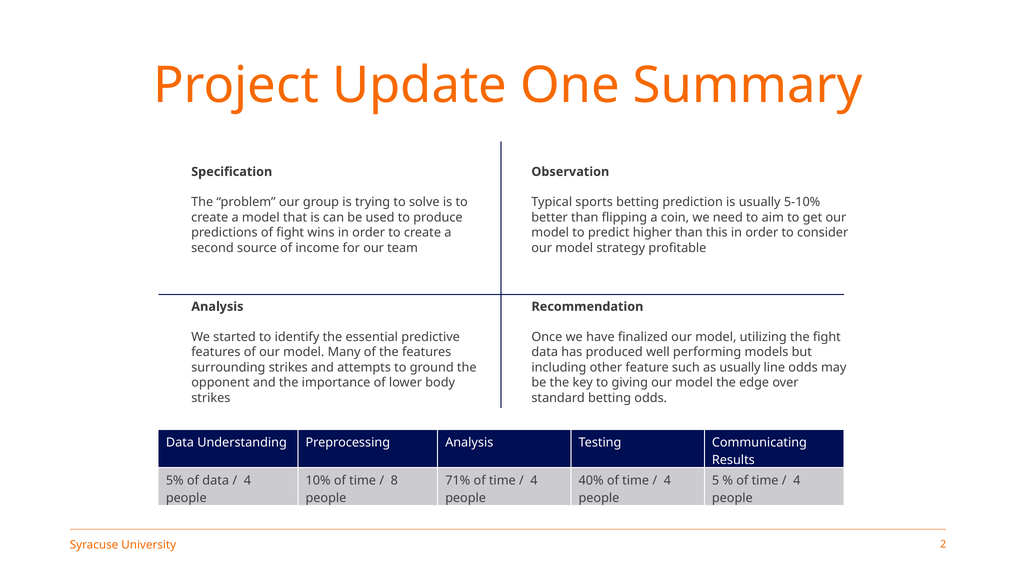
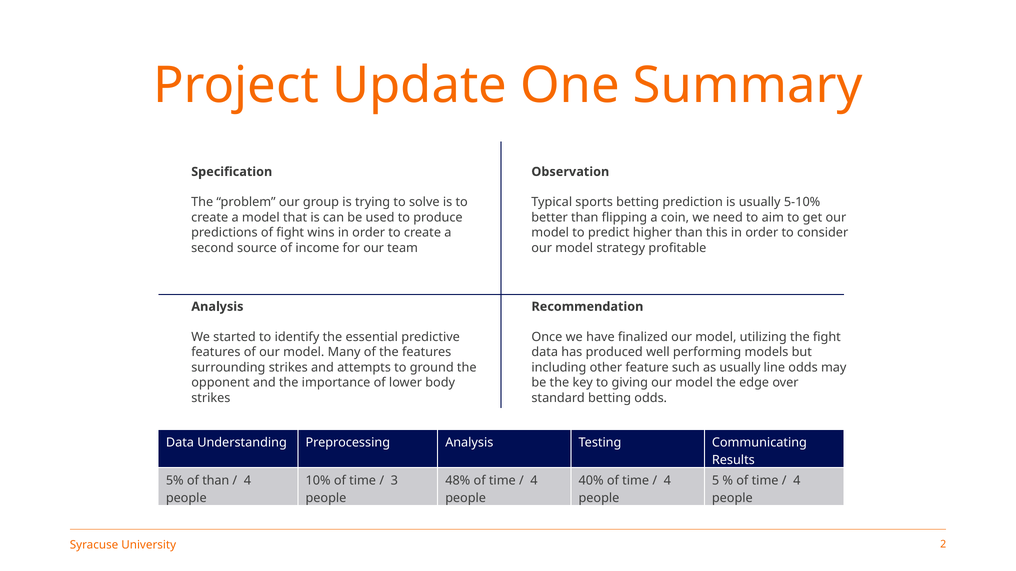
of data: data -> than (216, 481)
8: 8 -> 3 (394, 481)
71%: 71% -> 48% (458, 481)
